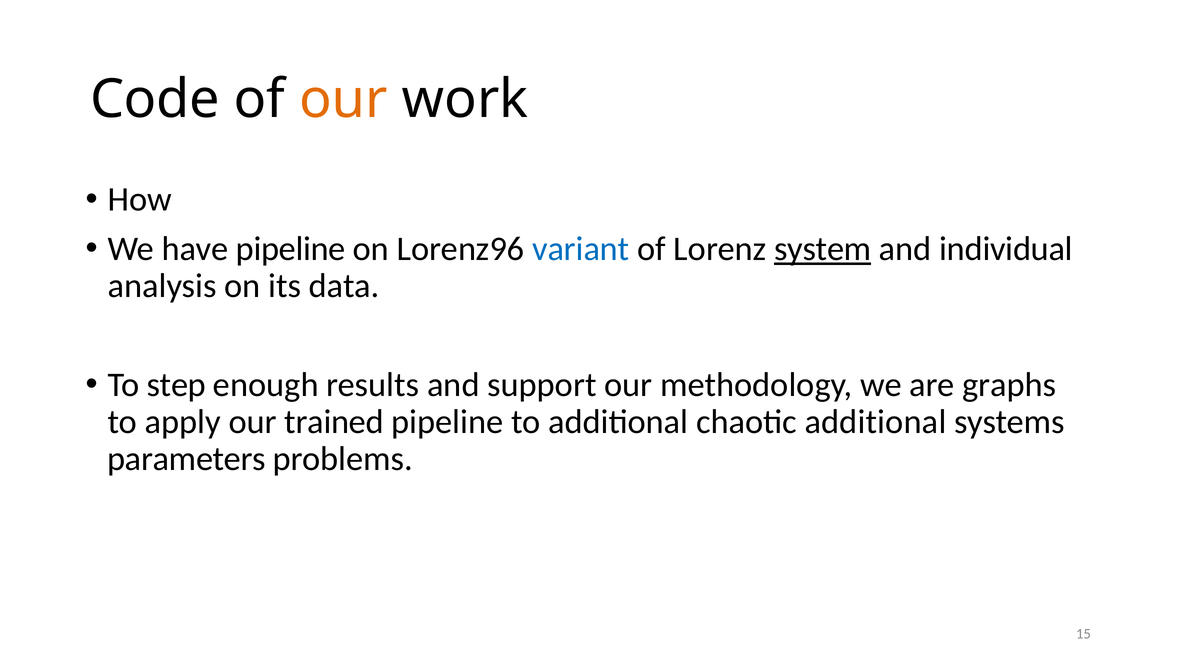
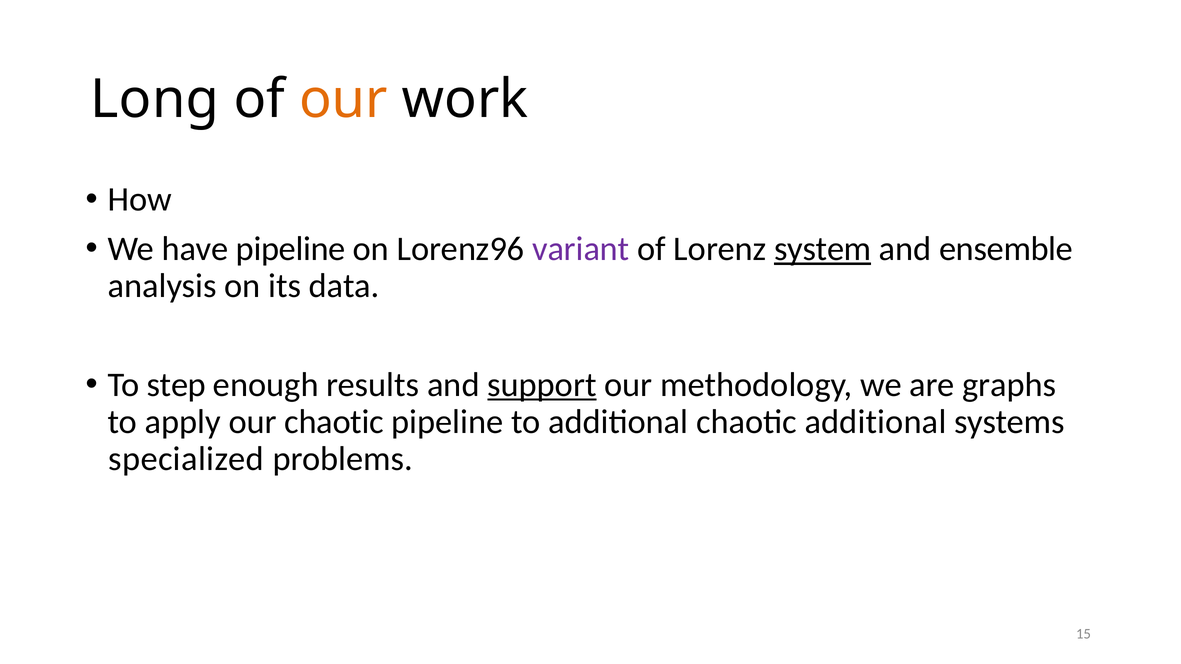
Code: Code -> Long (155, 99)
variant colour: blue -> purple (581, 249)
individual: individual -> ensemble (1006, 249)
support underline: none -> present (542, 385)
our trained: trained -> chaotic (334, 422)
parameters: parameters -> specialized (186, 459)
